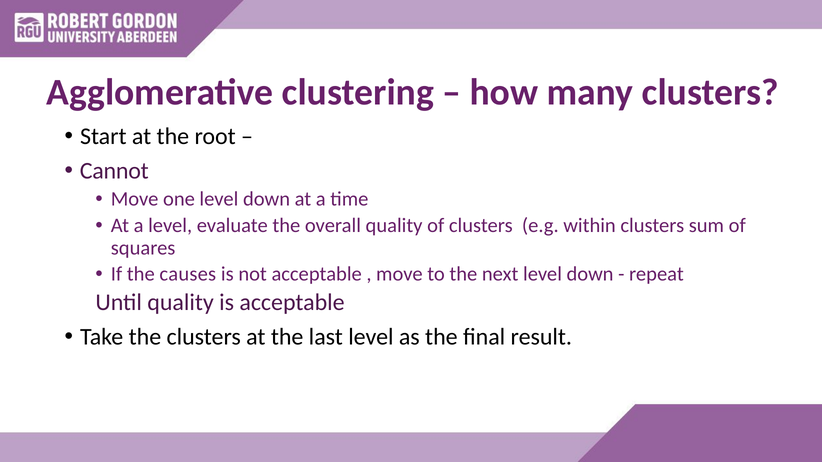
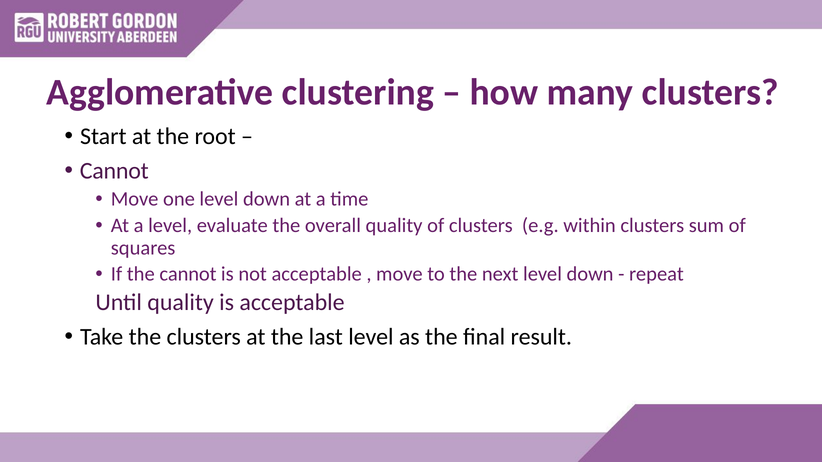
the causes: causes -> cannot (188, 274)
